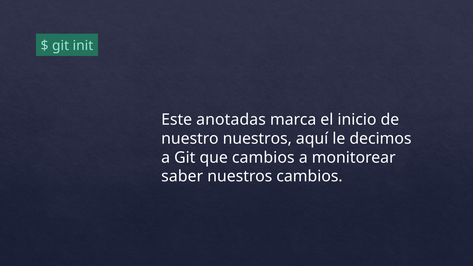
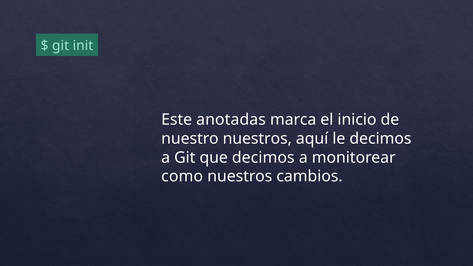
que cambios: cambios -> decimos (263, 158)
saber: saber -> como (182, 176)
